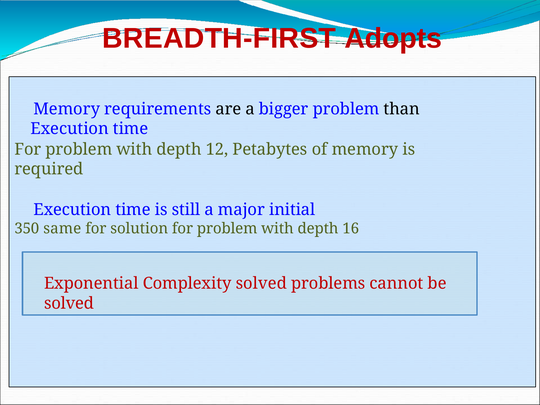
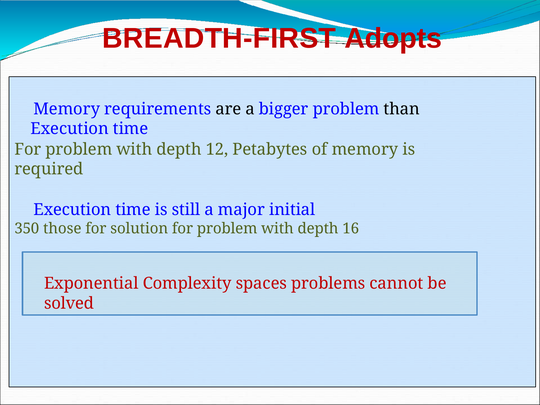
same: same -> those (62, 229)
Complexity solved: solved -> spaces (261, 283)
